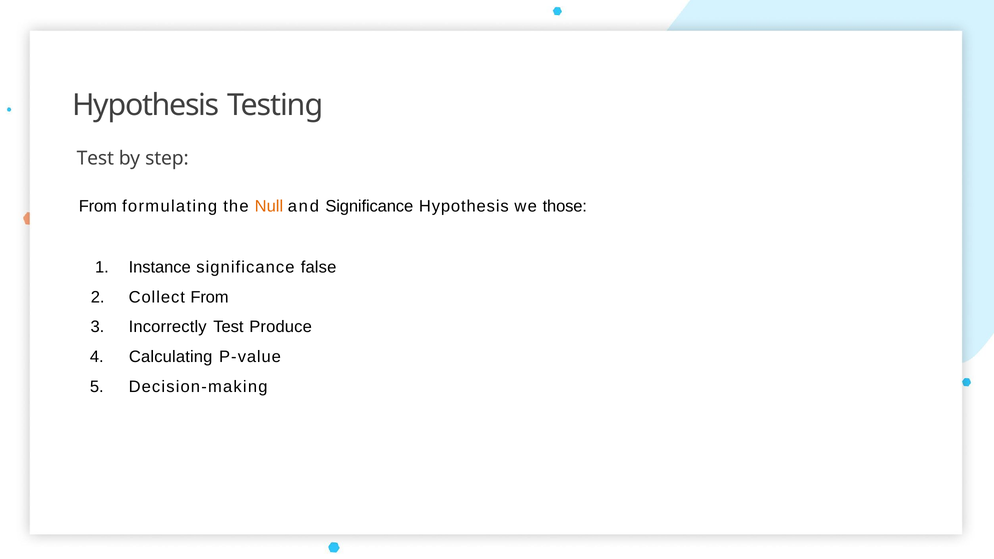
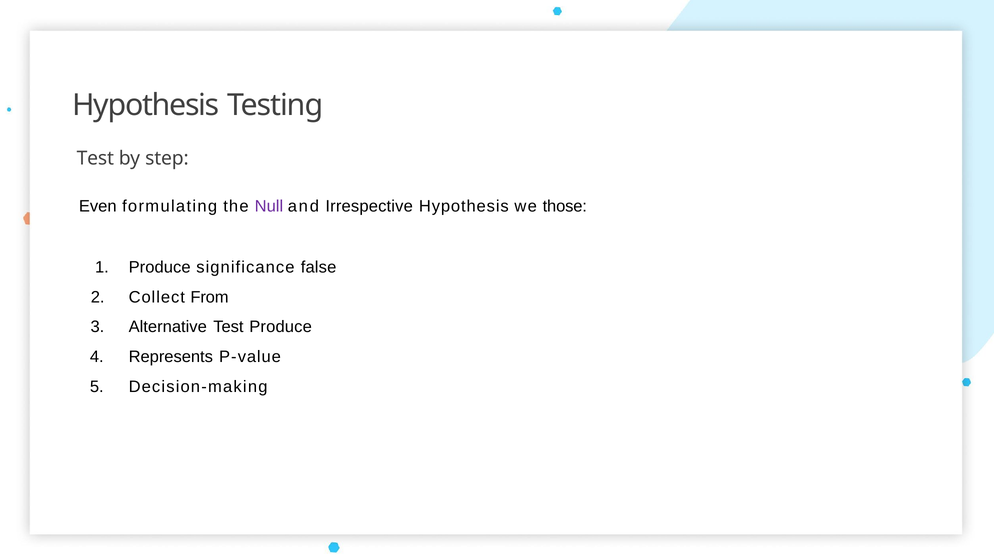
From: From -> Even (98, 206)
Null colour: orange -> purple (269, 206)
and Significance: Significance -> Irrespective (369, 206)
Instance: Instance -> Produce (160, 267)
Incorrectly: Incorrectly -> Alternative (168, 327)
Calculating: Calculating -> Represents (171, 357)
